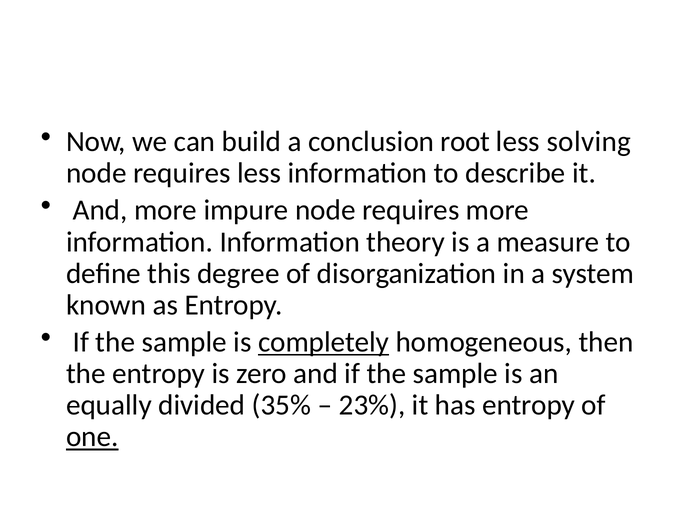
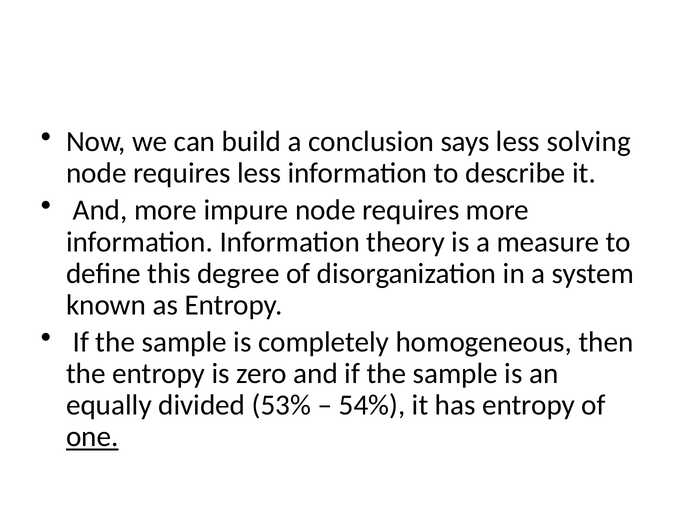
root: root -> says (465, 142)
completely underline: present -> none (324, 342)
35%: 35% -> 53% (281, 405)
23%: 23% -> 54% (372, 405)
